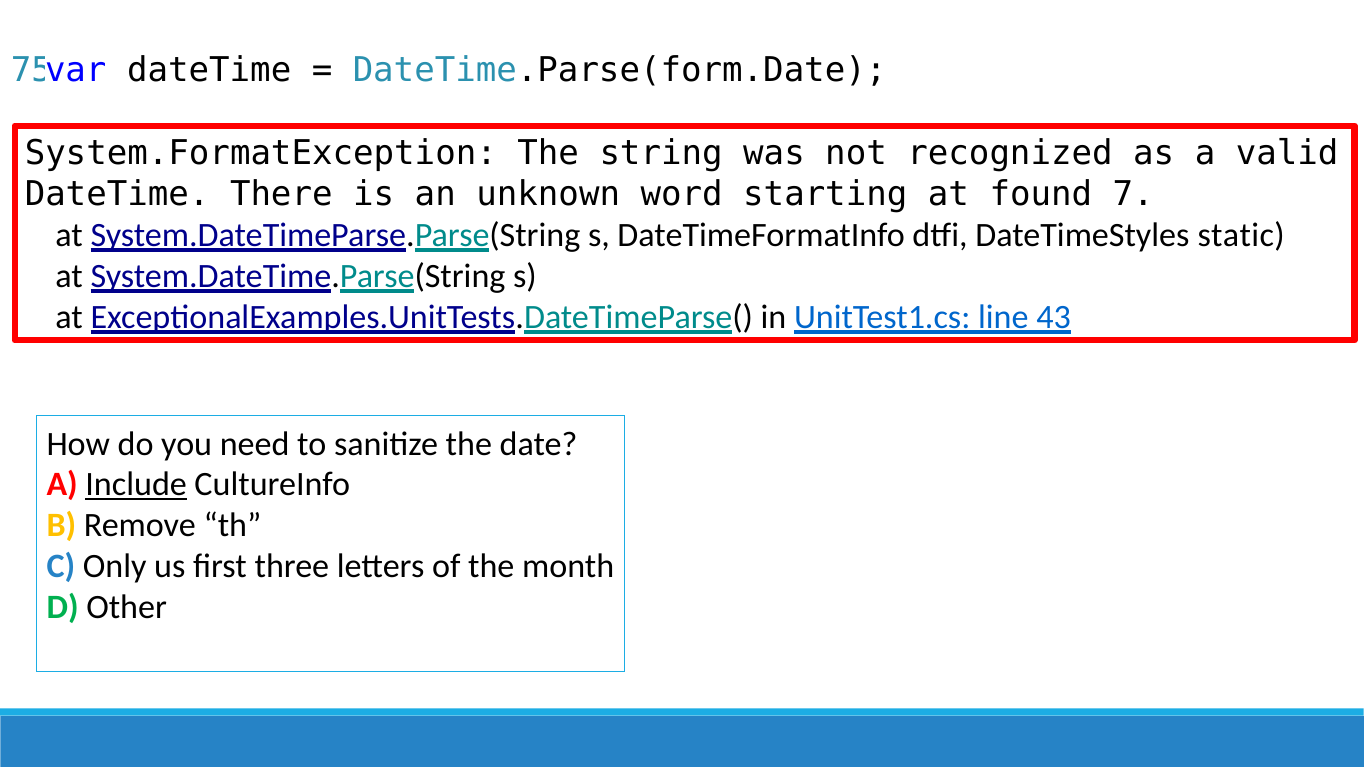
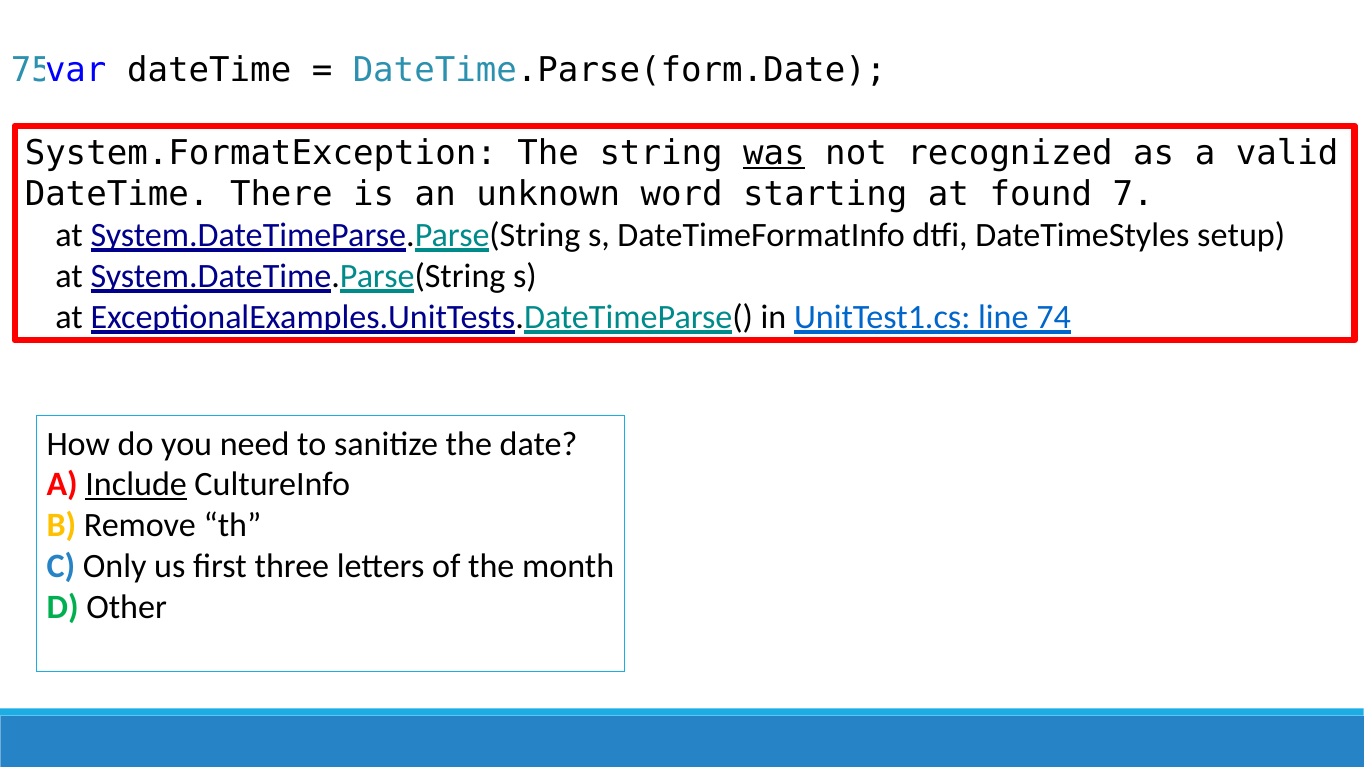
was underline: none -> present (774, 154)
static: static -> setup (1241, 236)
43: 43 -> 74 (1054, 317)
